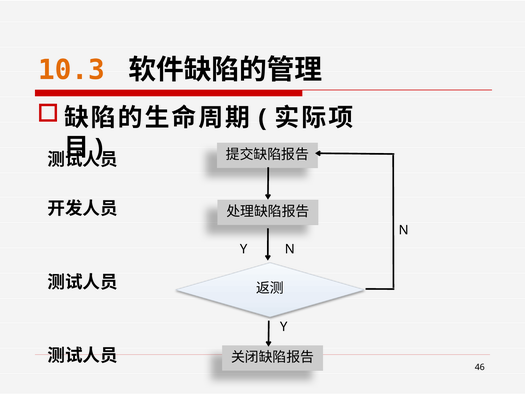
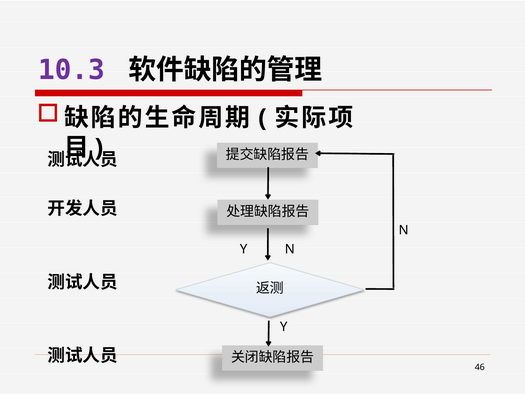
10.3 colour: orange -> purple (72, 70)
